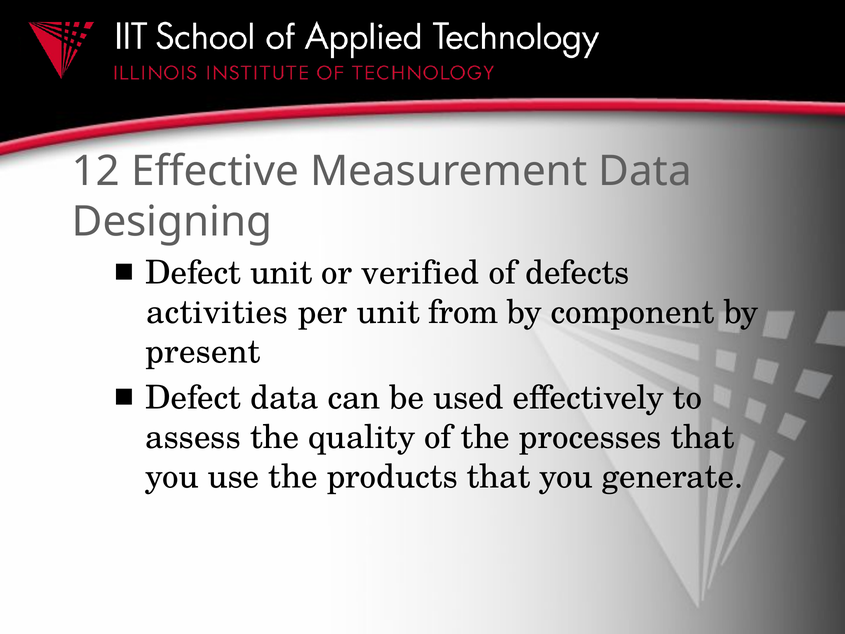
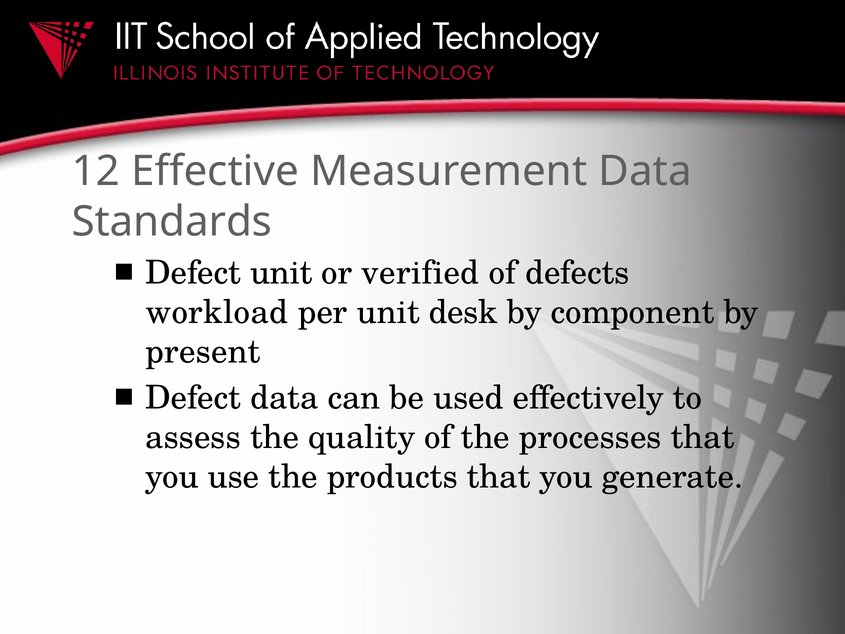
Designing: Designing -> Standards (172, 222)
activities: activities -> workload (217, 312)
from: from -> desk (463, 312)
